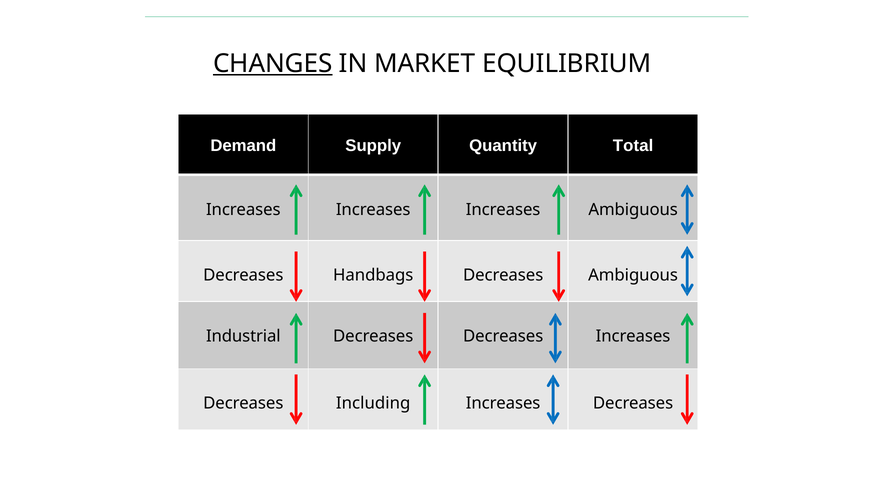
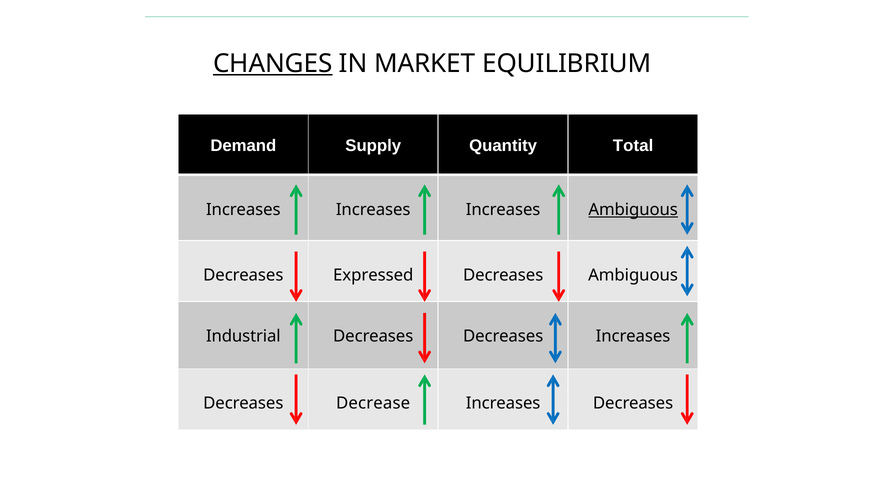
Ambiguous underline: none -> present (633, 210)
Handbags: Handbags -> Expressed (373, 275)
Including: Including -> Decrease (373, 403)
